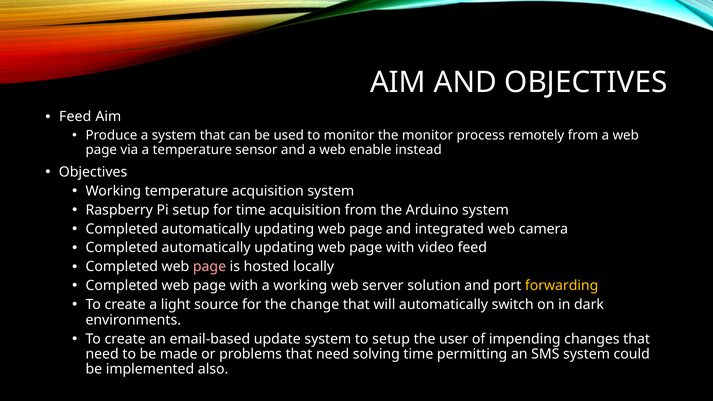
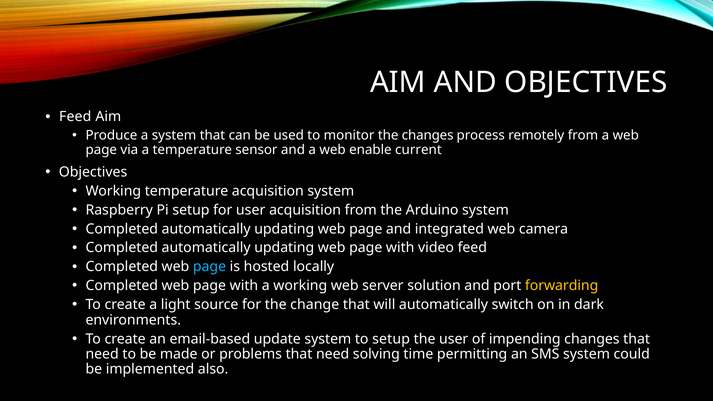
the monitor: monitor -> changes (428, 135)
instead: instead -> current (418, 150)
for time: time -> user (251, 210)
page colour: pink -> light blue (210, 267)
